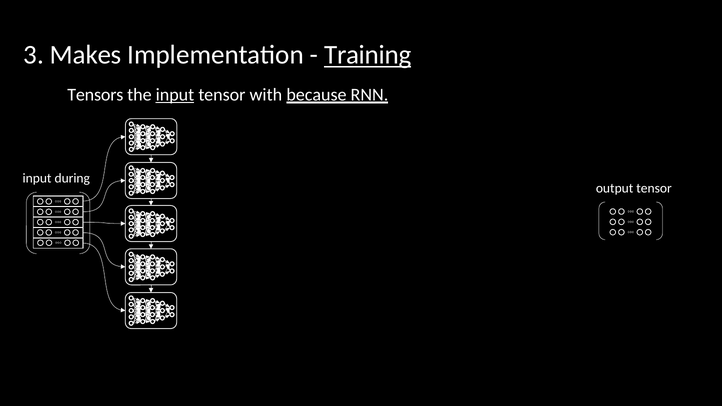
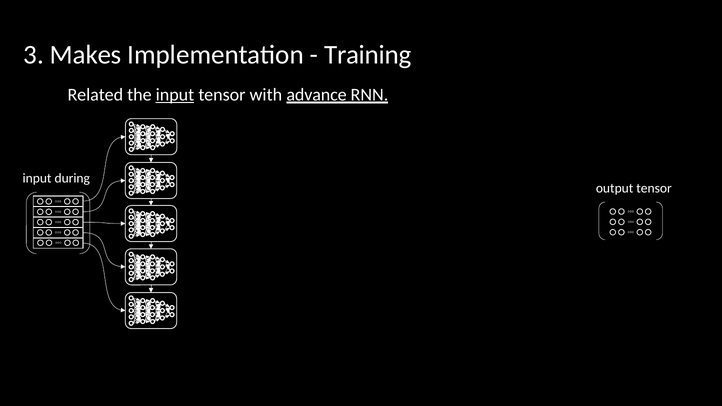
Training underline: present -> none (368, 55)
Tensors: Tensors -> Related (95, 95)
because: because -> advance (317, 95)
